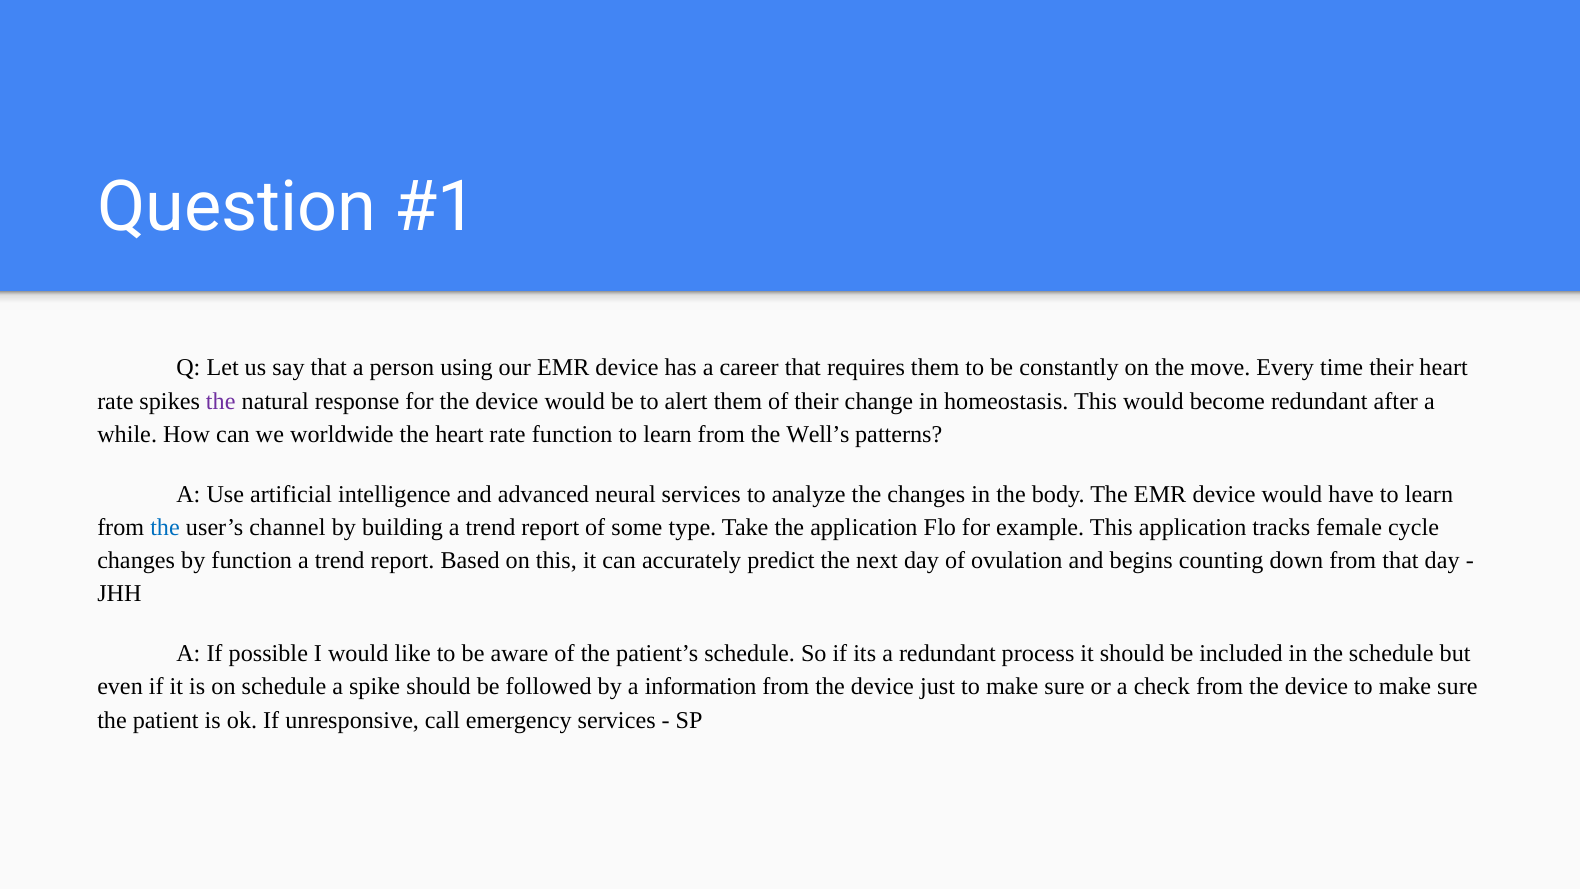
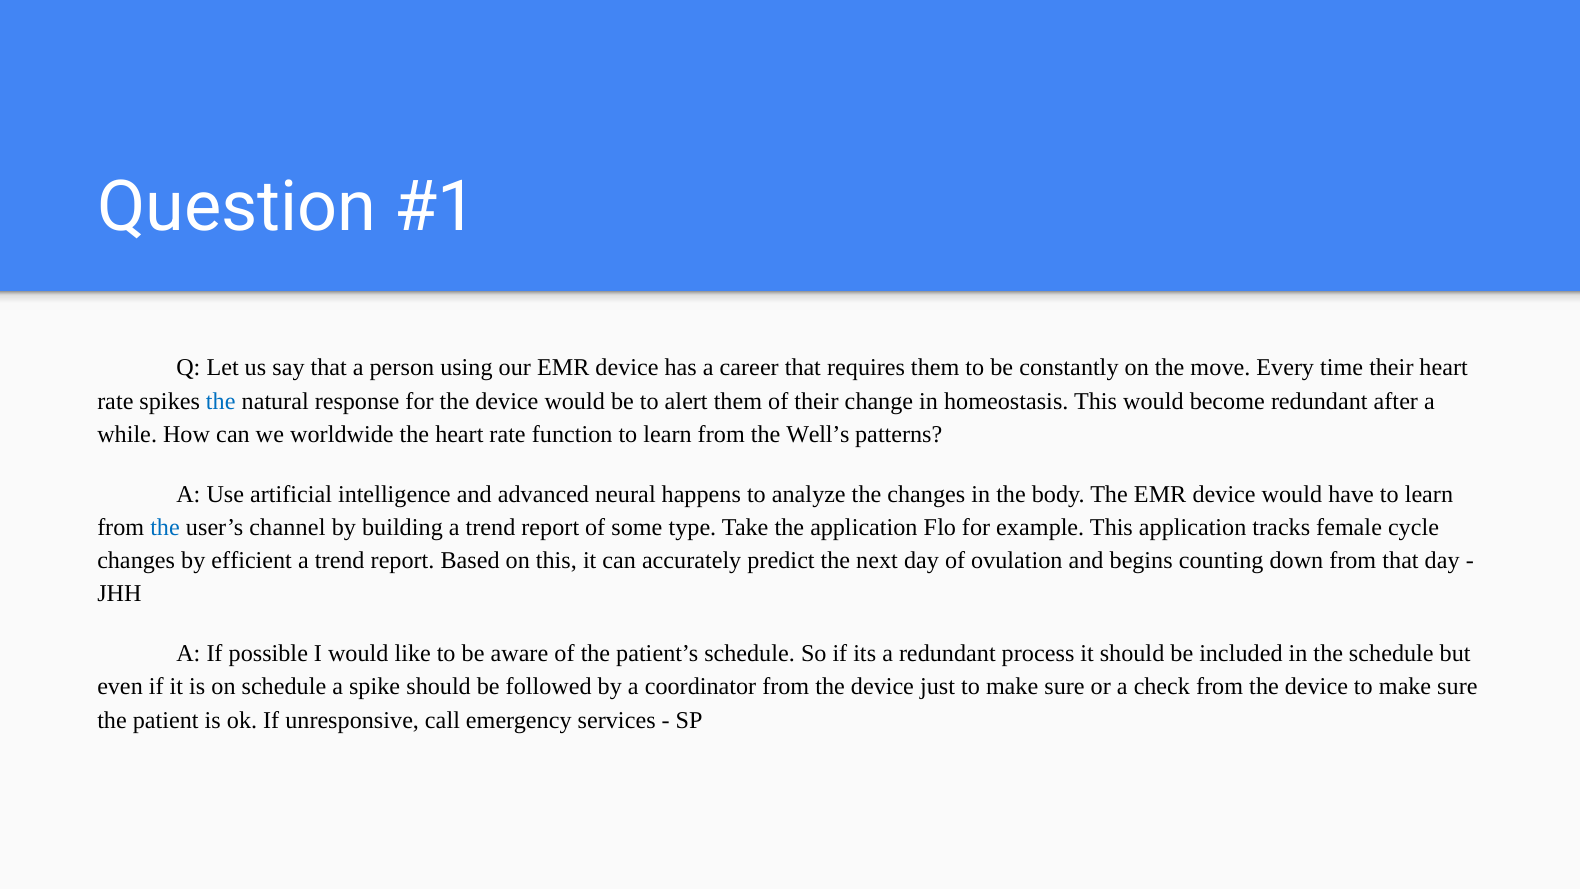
the colour: purple -> blue (221, 401)
neural services: services -> happens (701, 494)
by function: function -> efficient (252, 561)
information: information -> coordinator (701, 687)
